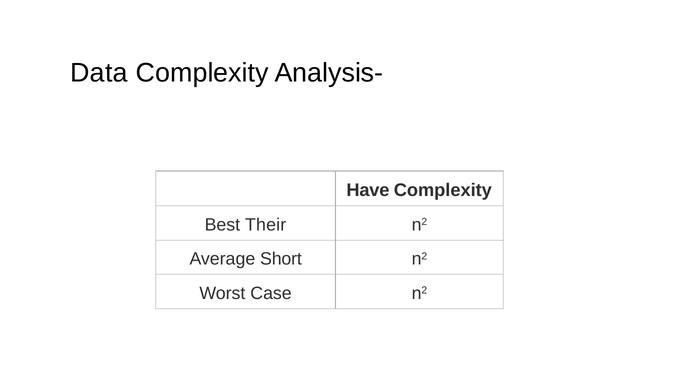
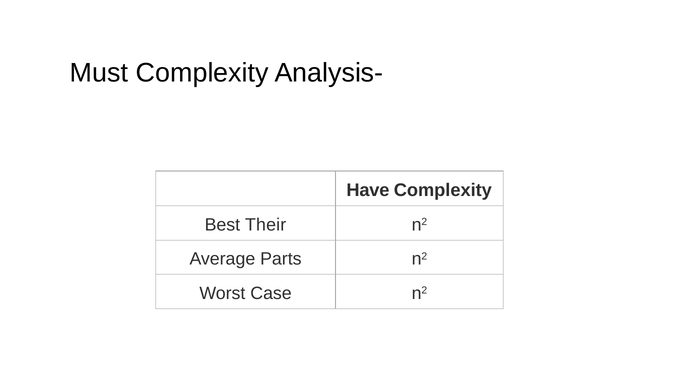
Data: Data -> Must (99, 73)
Short: Short -> Parts (281, 259)
